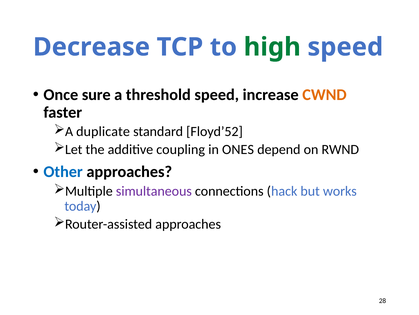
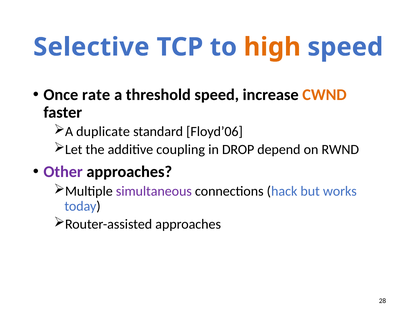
Decrease: Decrease -> Selective (91, 47)
high colour: green -> orange (272, 47)
sure: sure -> rate (96, 94)
Floyd’52: Floyd’52 -> Floyd’06 (214, 131)
ONES: ONES -> DROP (238, 149)
Other colour: blue -> purple (63, 171)
